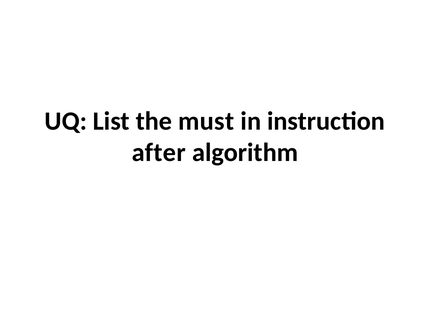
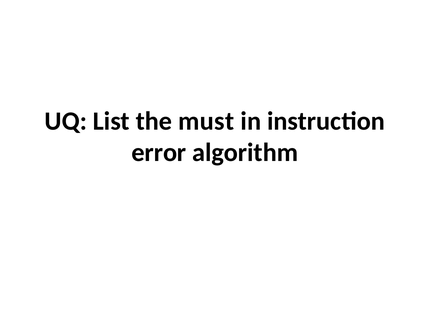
after: after -> error (159, 152)
